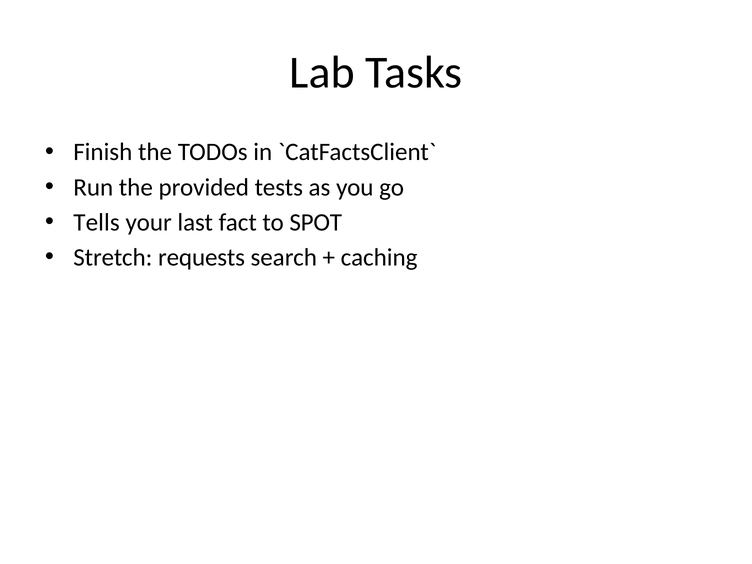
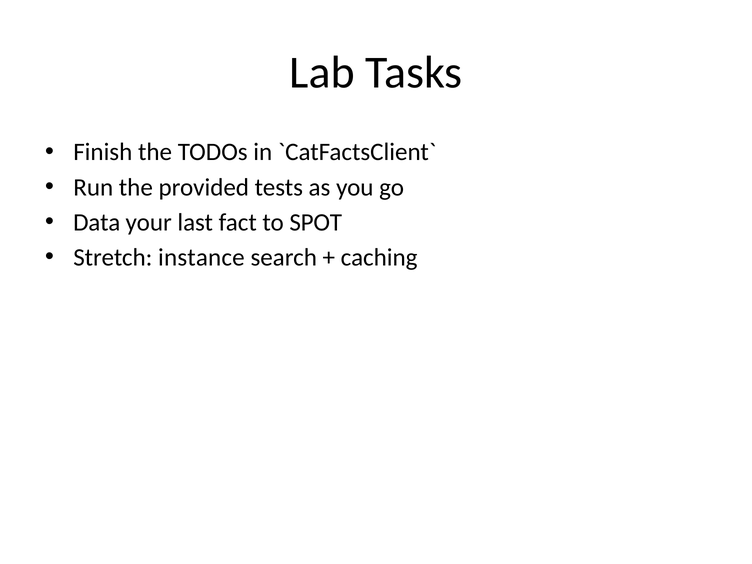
Tells: Tells -> Data (97, 222)
requests: requests -> instance (201, 257)
